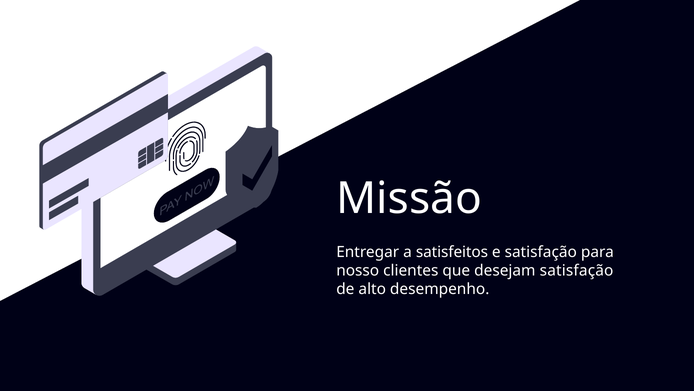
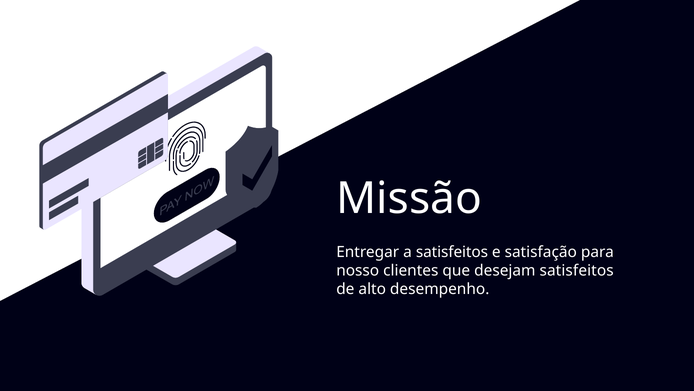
desejam satisfação: satisfação -> satisfeitos (577, 270)
